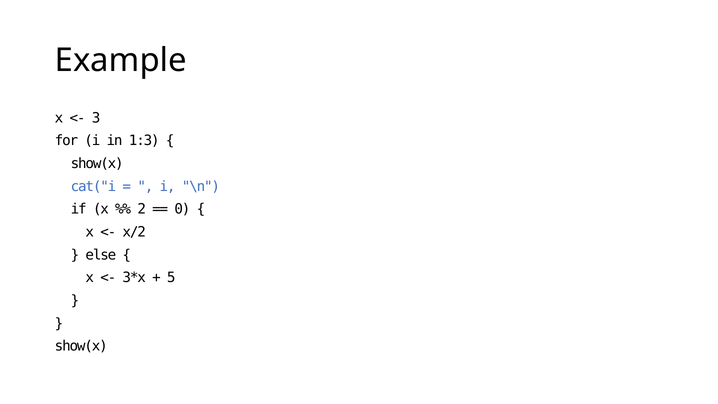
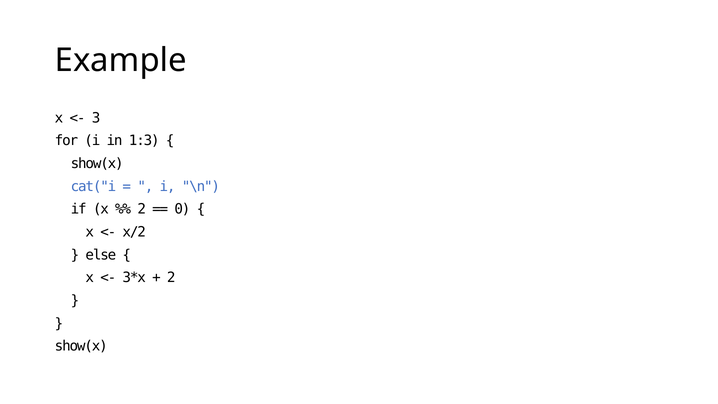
5: 5 -> 2 (171, 278)
